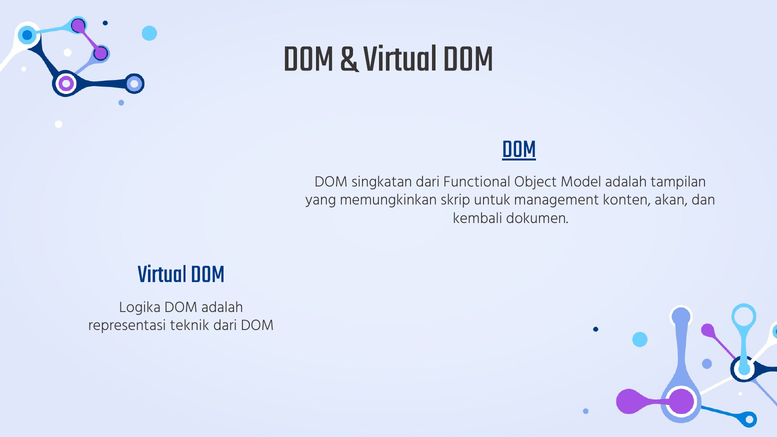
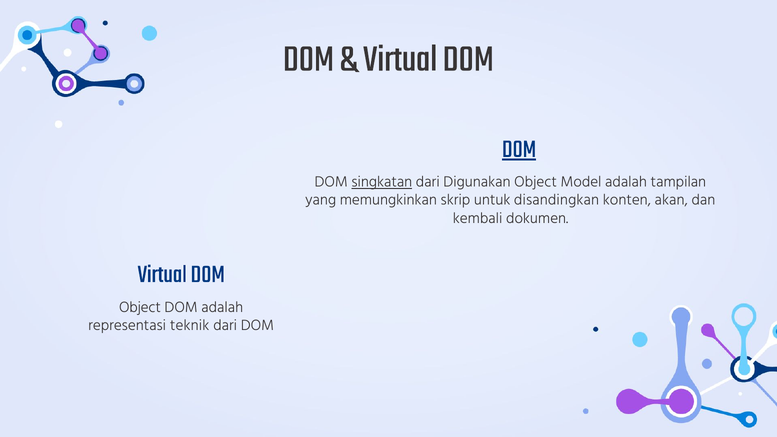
singkatan underline: none -> present (382, 182)
Functional: Functional -> Digunakan (477, 182)
management: management -> disandingkan (557, 200)
Logika: Logika -> Object (140, 307)
